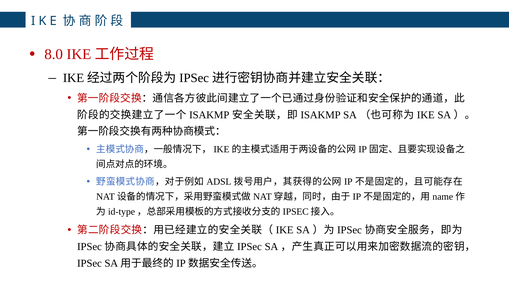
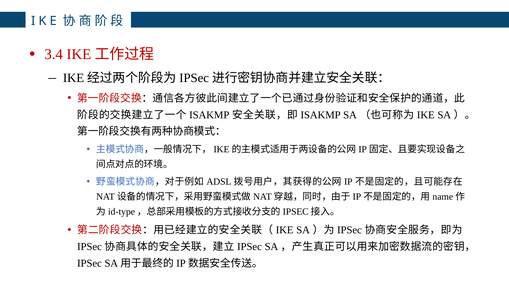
8.0: 8.0 -> 3.4 (54, 54)
